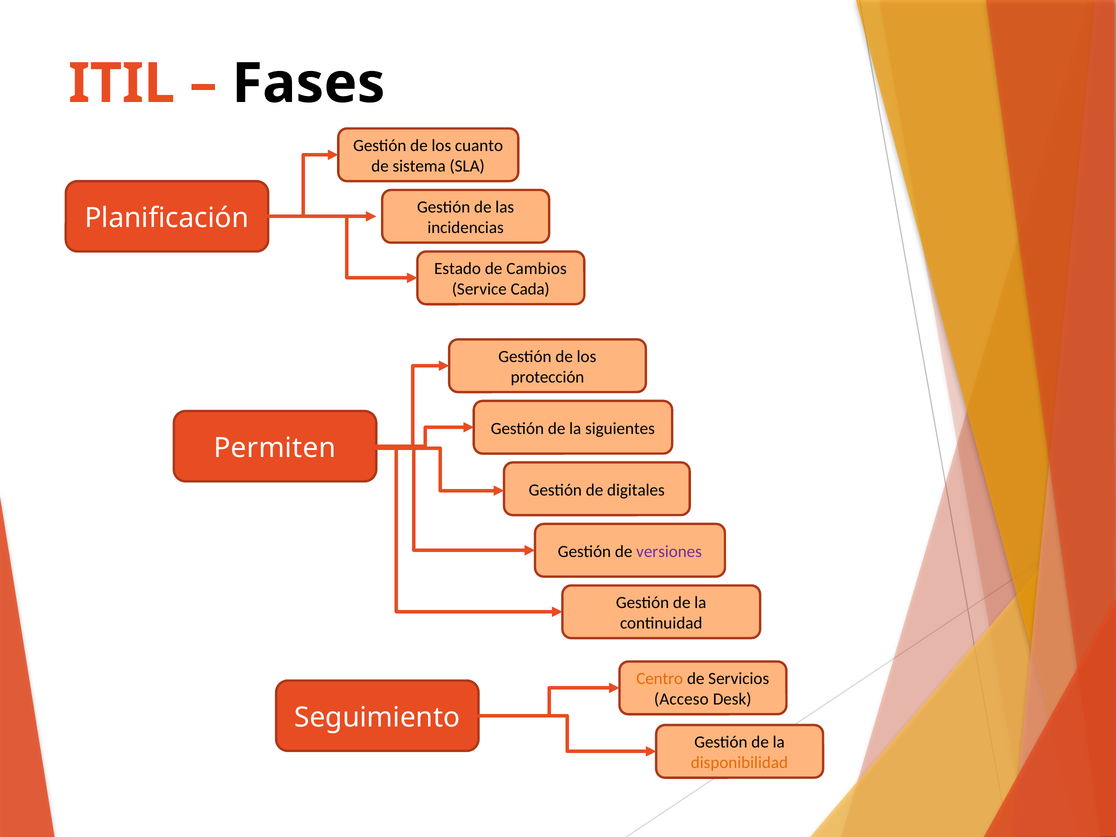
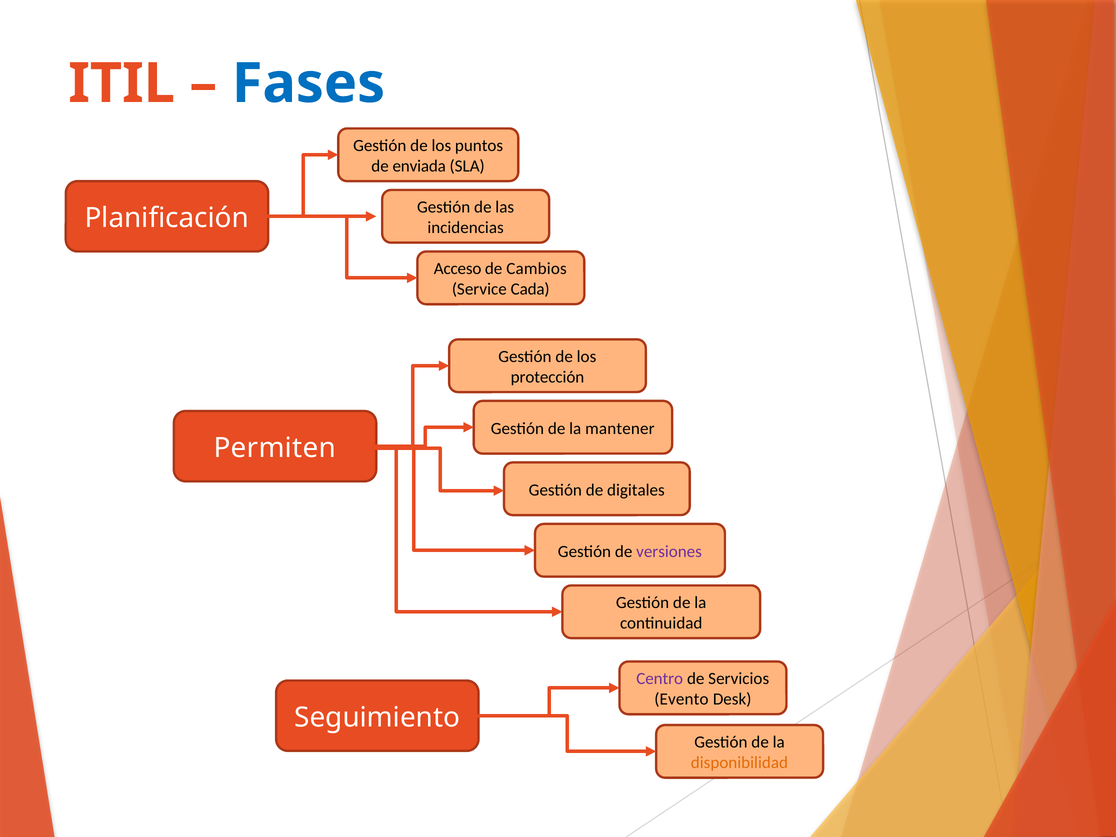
Fases colour: black -> blue (308, 84)
cuanto: cuanto -> puntos (479, 146)
sistema: sistema -> enviada (419, 166)
Estado: Estado -> Acceso (458, 269)
siguientes: siguientes -> mantener (620, 428)
Centro colour: orange -> purple (660, 679)
Acceso: Acceso -> Evento (681, 699)
